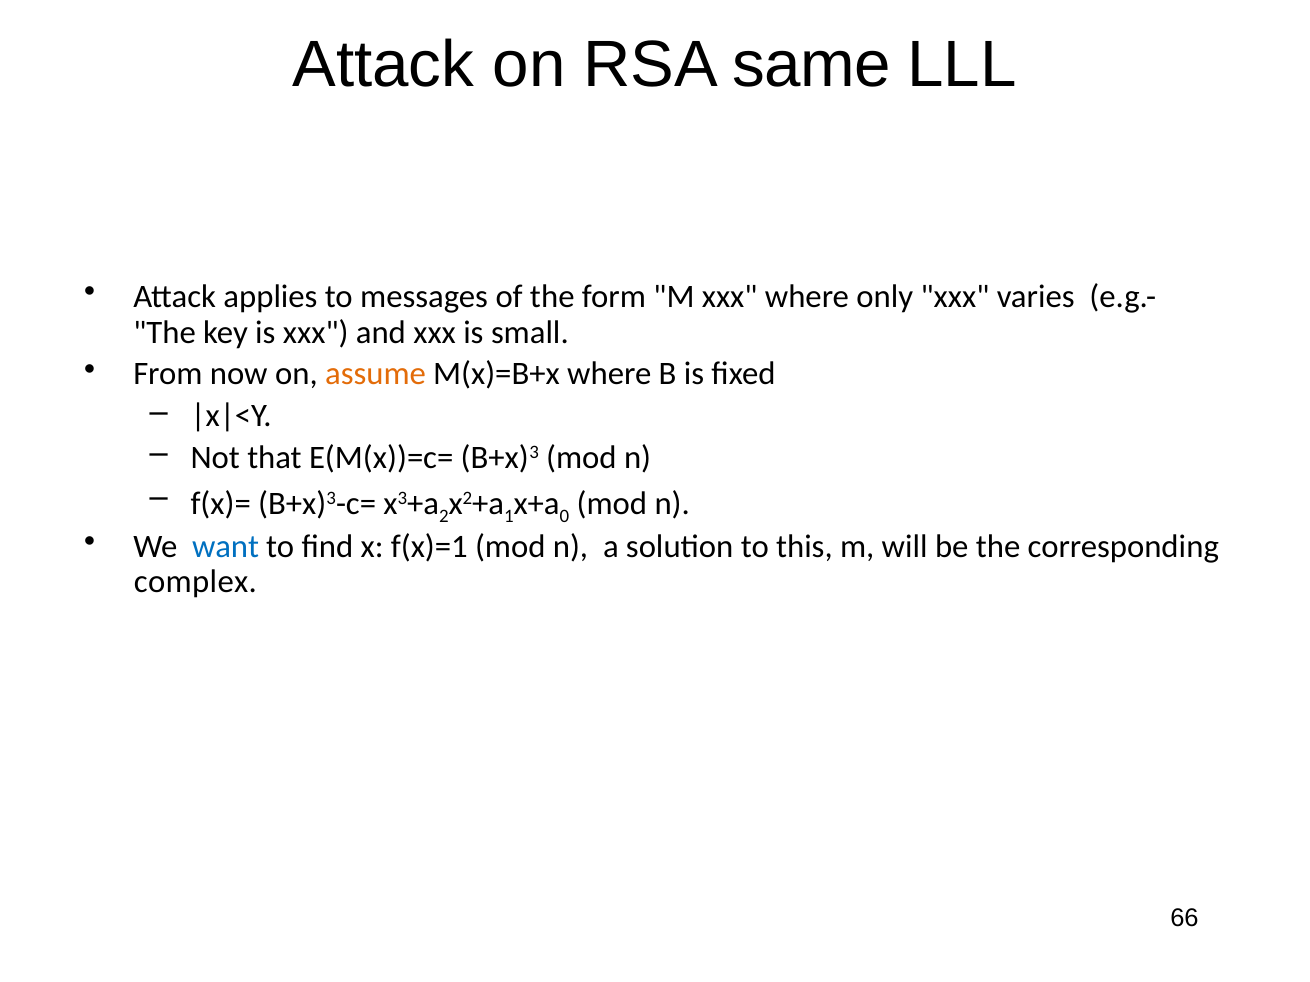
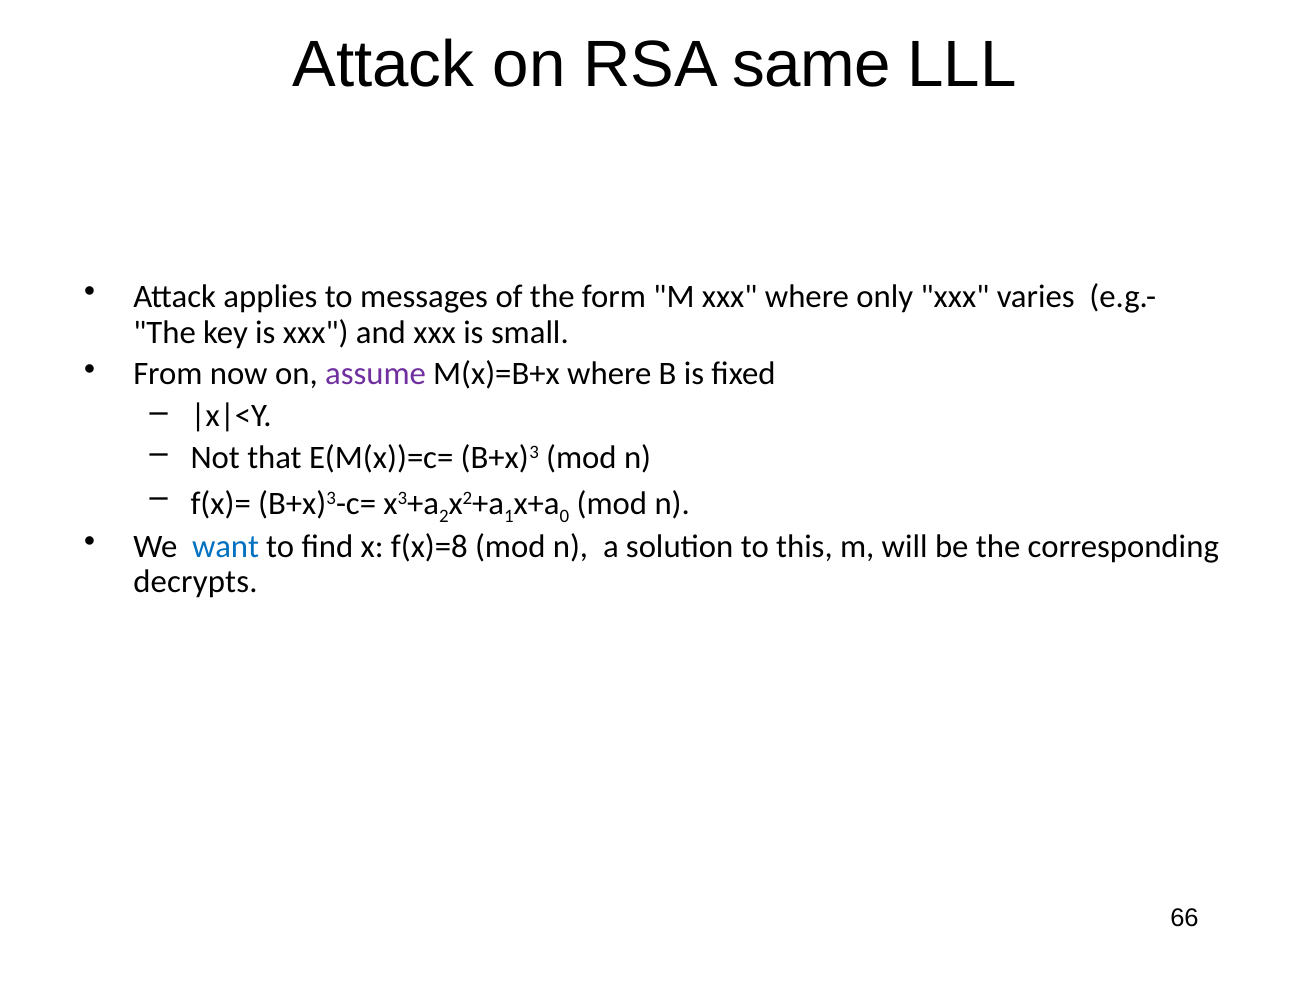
assume colour: orange -> purple (376, 374)
f(x)=1: f(x)=1 -> f(x)=8 (429, 547)
complex: complex -> decrypts (195, 582)
